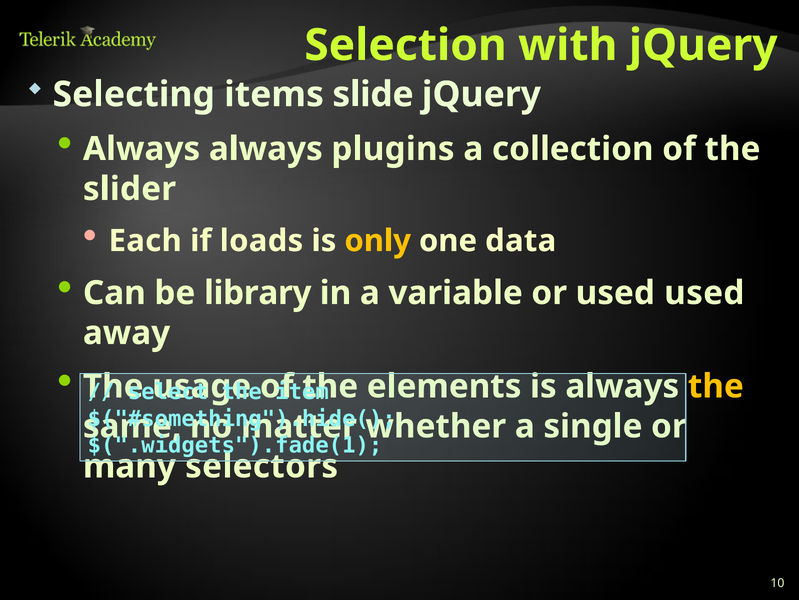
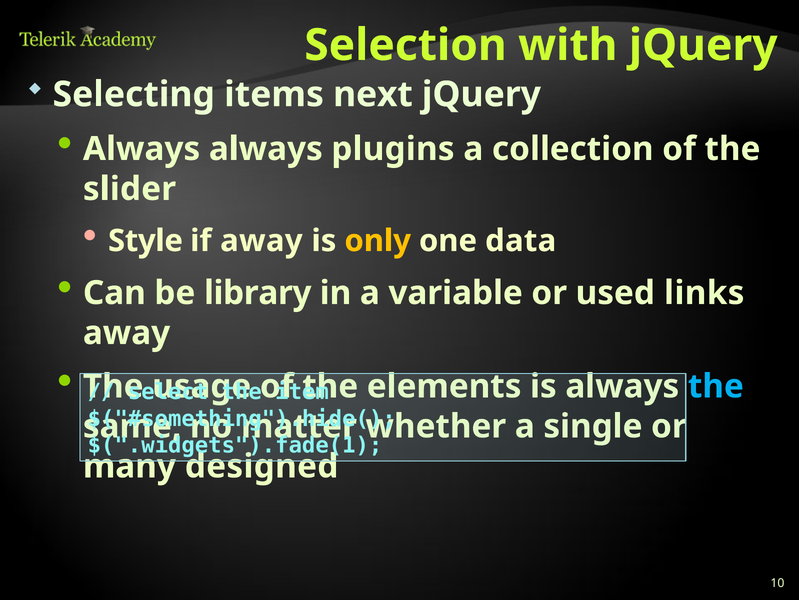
slide: slide -> next (373, 94)
Each: Each -> Style (145, 241)
if loads: loads -> away (261, 241)
used used: used -> links (704, 293)
the colour: yellow -> light blue (716, 386)
selectors: selectors -> designed (262, 466)
